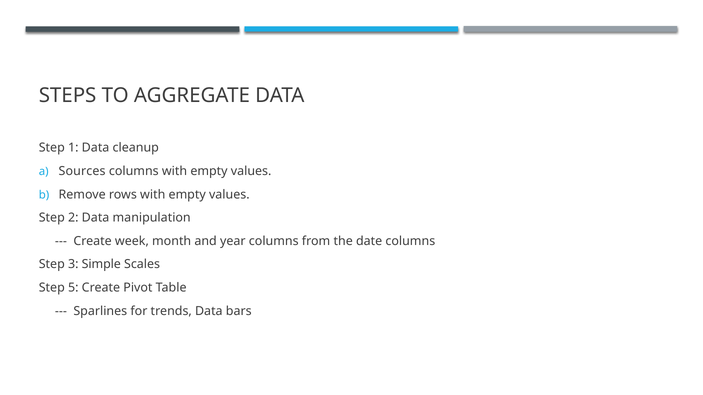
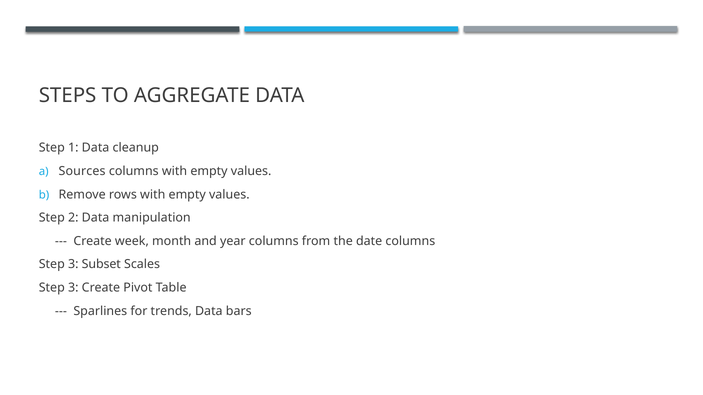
Simple: Simple -> Subset (101, 265)
5: 5 -> 3 (73, 288)
